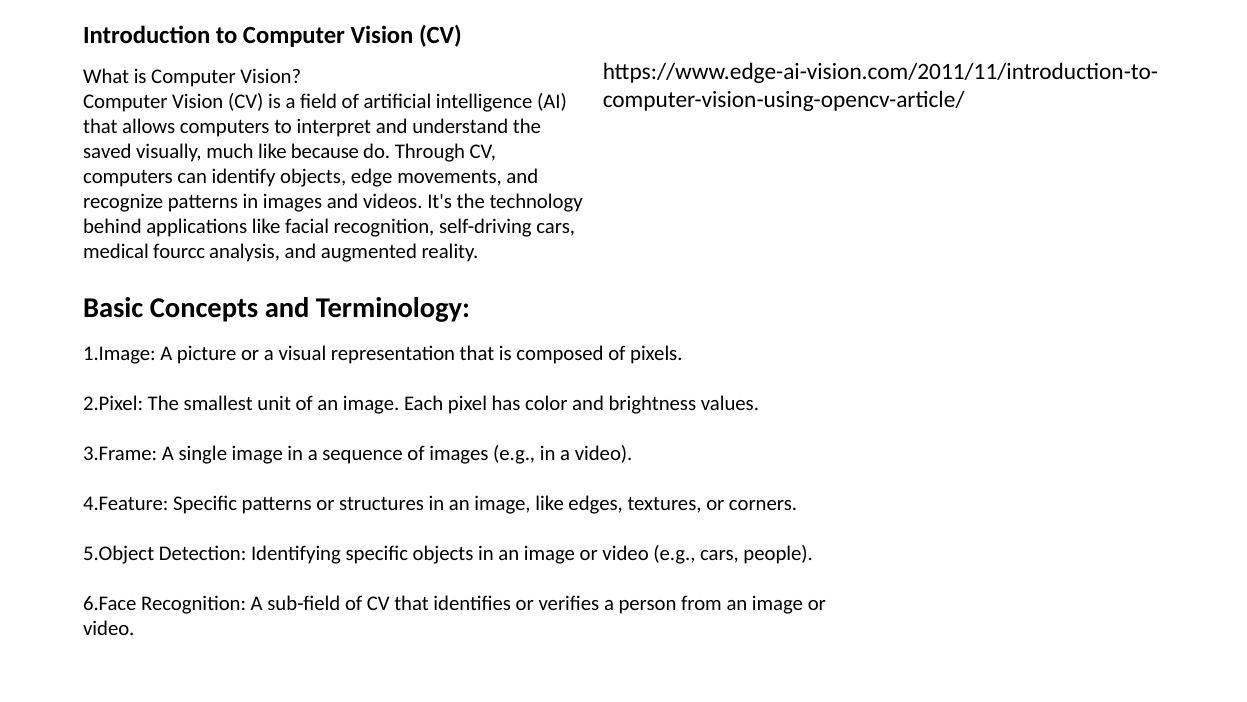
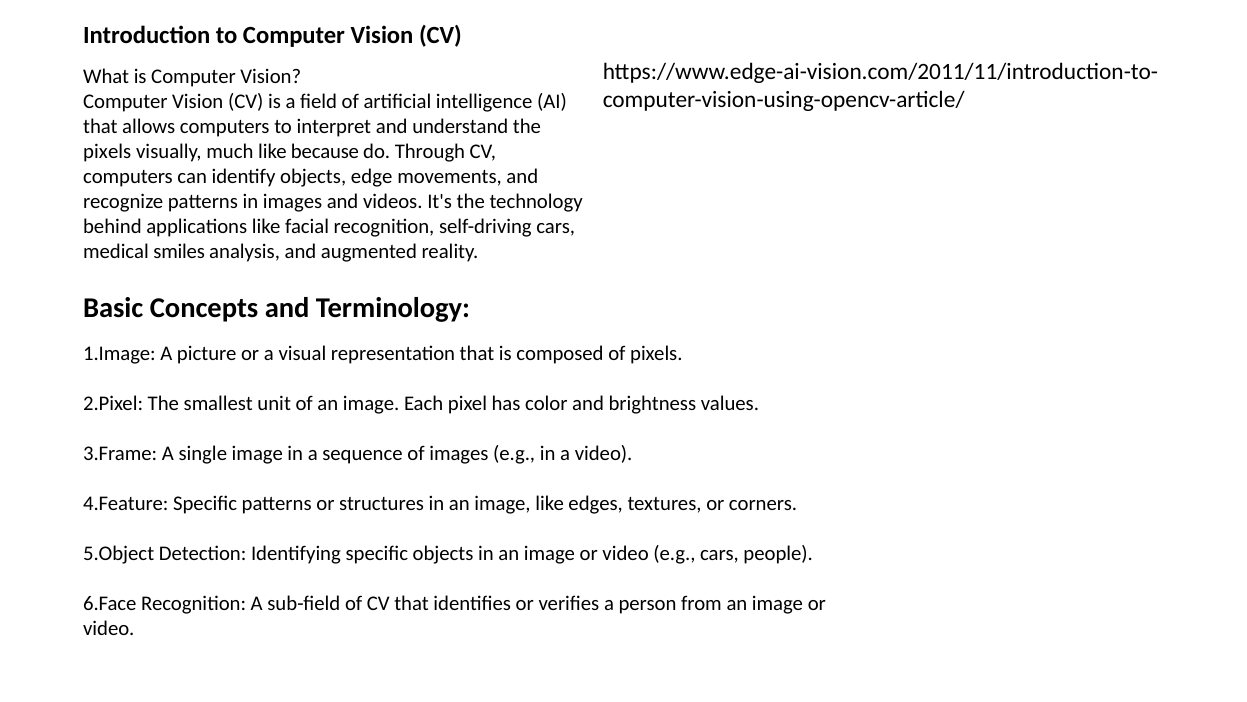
saved: saved -> pixels (107, 152)
fourcc: fourcc -> smiles (179, 252)
